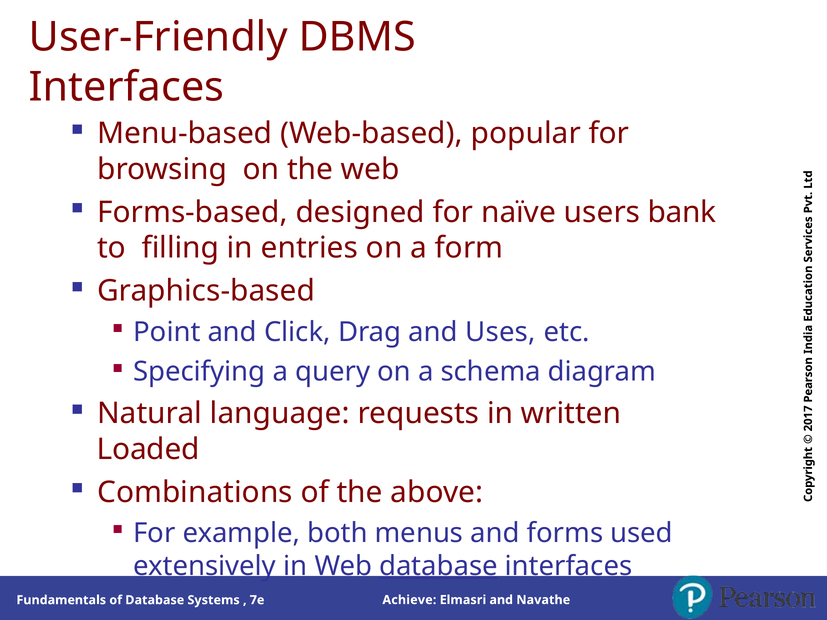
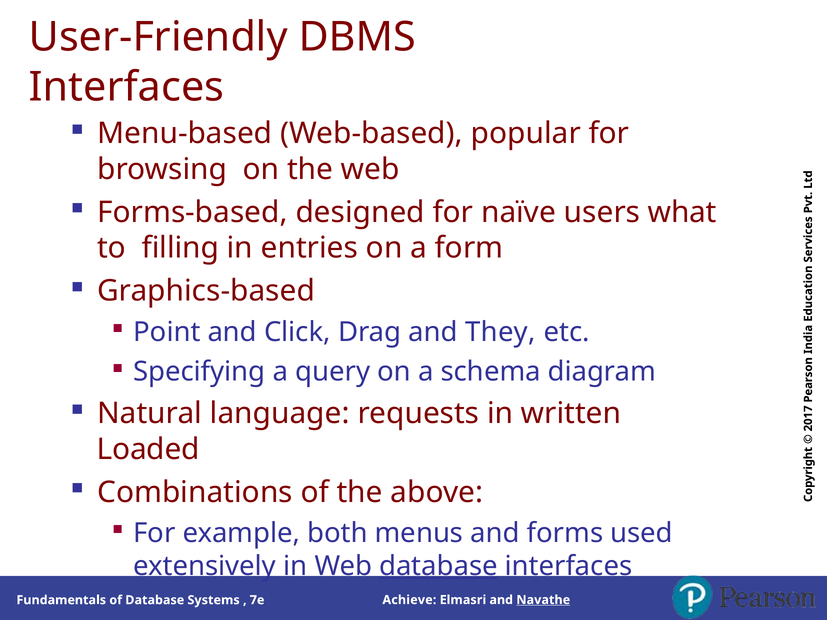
bank: bank -> what (682, 212)
Uses: Uses -> They (500, 332)
Navathe underline: none -> present (543, 600)
